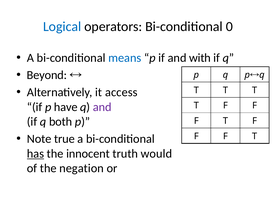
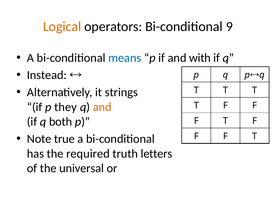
Logical colour: blue -> orange (62, 27)
0: 0 -> 9 (229, 27)
Beyond: Beyond -> Instead (47, 75)
access: access -> strings (121, 92)
have: have -> they (66, 107)
and colour: purple -> orange (102, 107)
has underline: present -> none (35, 154)
innocent: innocent -> required (88, 154)
would: would -> letters (157, 154)
negation: negation -> universal (82, 168)
